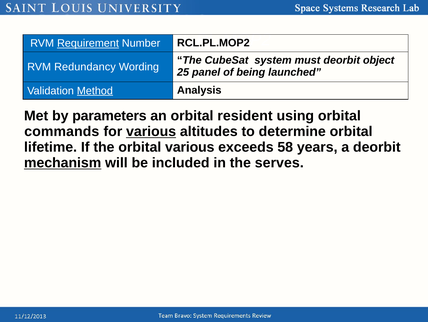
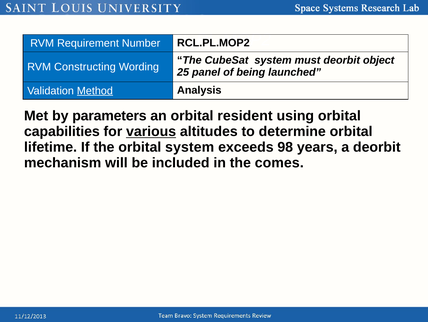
Requirement underline: present -> none (88, 43)
Redundancy: Redundancy -> Constructing (85, 67)
commands: commands -> capabilities (62, 131)
orbital various: various -> system (190, 147)
58: 58 -> 98 (285, 147)
mechanism underline: present -> none (63, 163)
serves: serves -> comes (279, 163)
